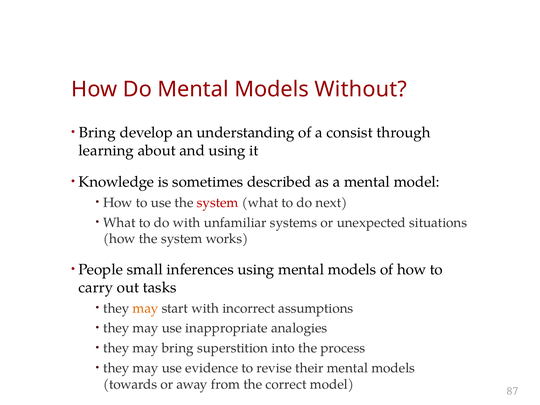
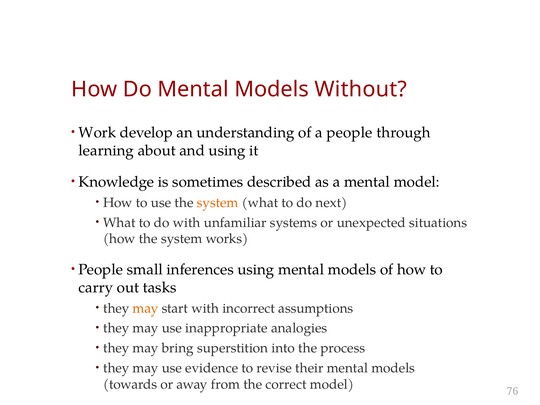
Bring: Bring -> Work (97, 132)
a consist: consist -> people (350, 132)
system colour: red -> orange (218, 203)
87: 87 -> 76 (512, 391)
